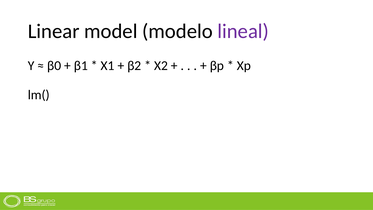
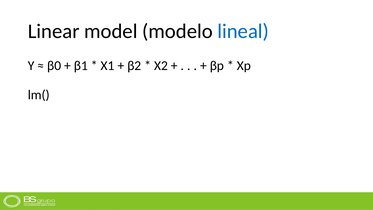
lineal colour: purple -> blue (243, 31)
